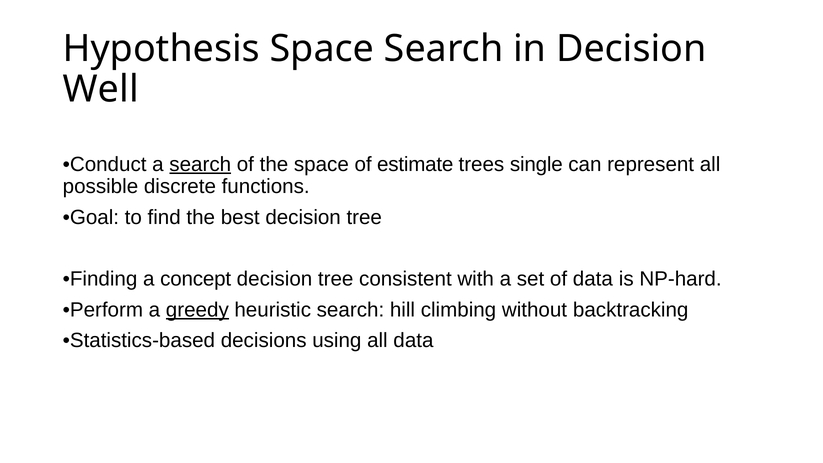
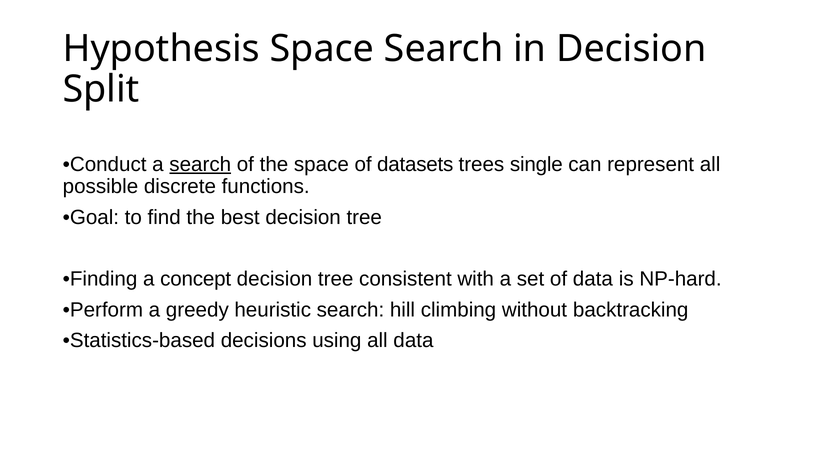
Well: Well -> Split (101, 89)
estimate: estimate -> datasets (415, 164)
greedy underline: present -> none (197, 310)
